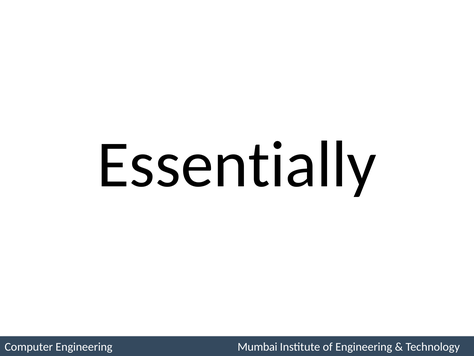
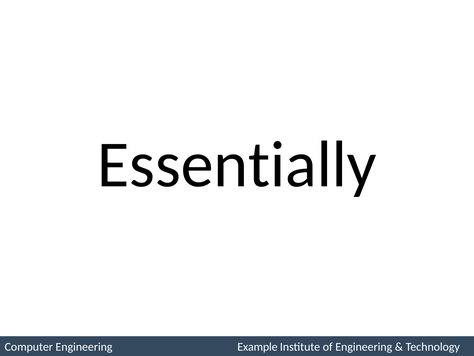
Mumbai: Mumbai -> Example (257, 346)
